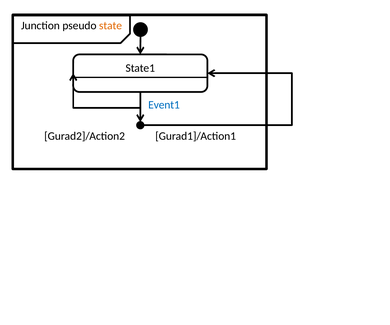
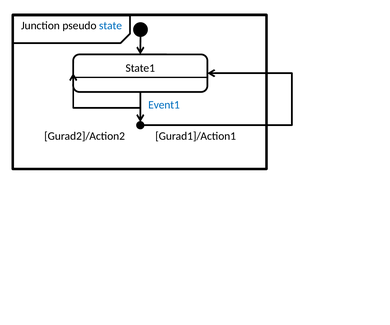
state colour: orange -> blue (110, 26)
